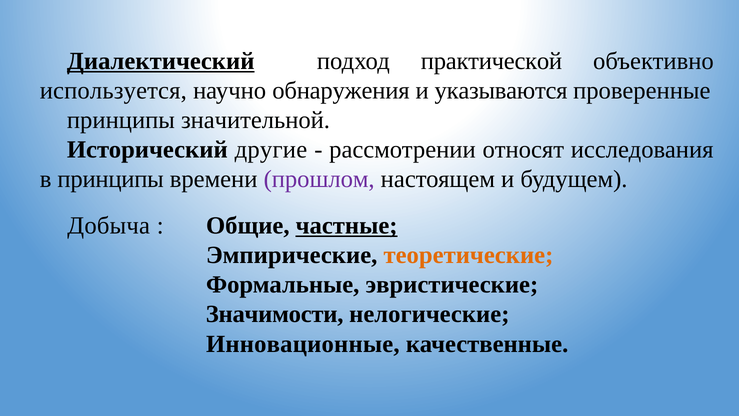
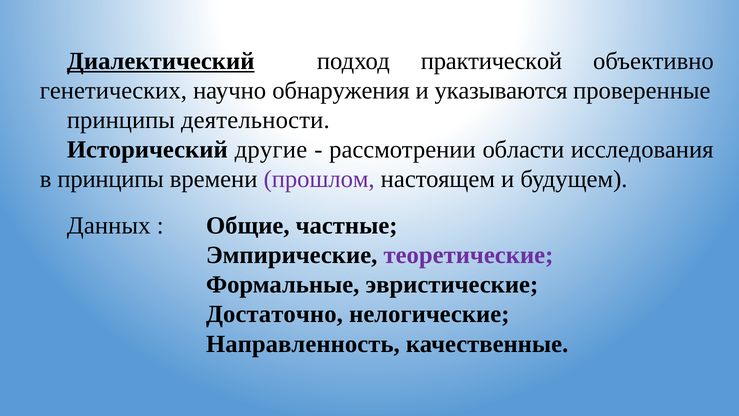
используется: используется -> генетических (113, 90)
значительной: значительной -> деятельности (255, 120)
относят: относят -> области (523, 150)
Добыча: Добыча -> Данных (109, 225)
частные underline: present -> none (347, 225)
теоретические colour: orange -> purple (468, 255)
Значимости: Значимости -> Достаточно (274, 314)
Инновационные: Инновационные -> Направленность (303, 344)
